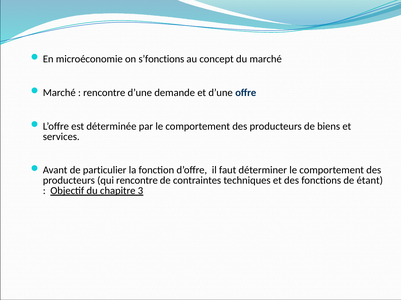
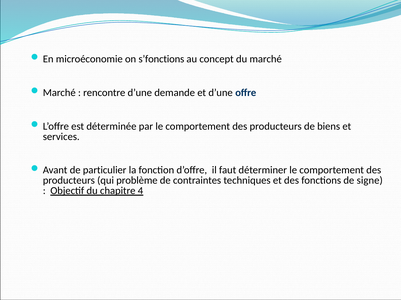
qui rencontre: rencontre -> problème (137, 181)
étant: étant -> signe (370, 181)
3: 3 -> 4 (140, 191)
